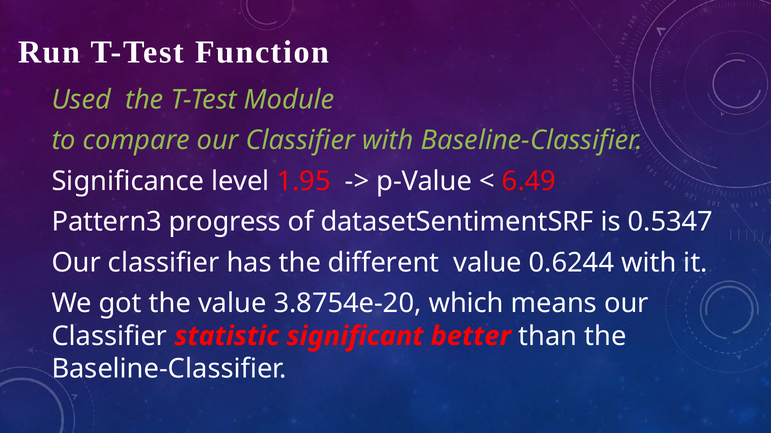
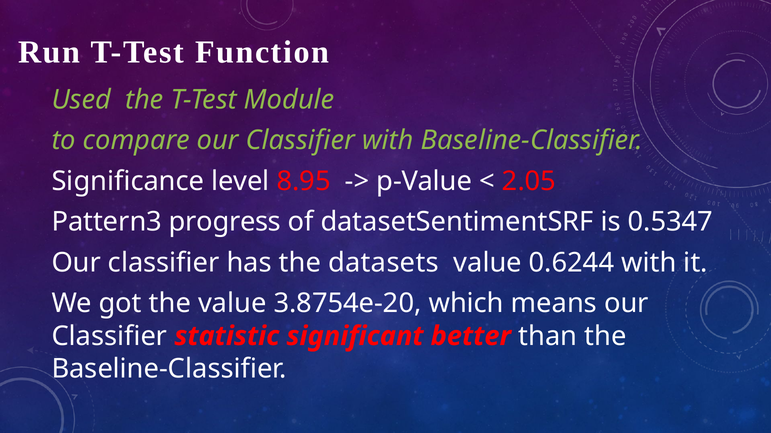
1.95: 1.95 -> 8.95 (304, 181)
6.49: 6.49 -> 2.05 (529, 181)
different: different -> datasets (383, 263)
